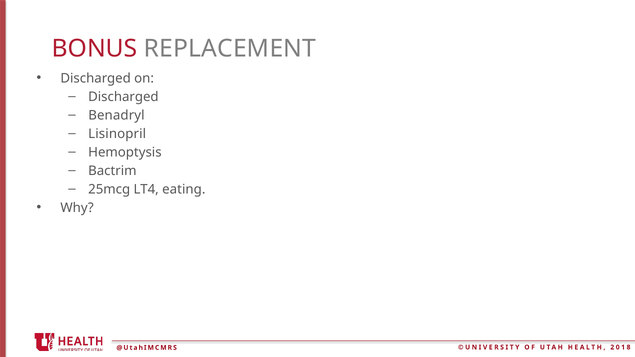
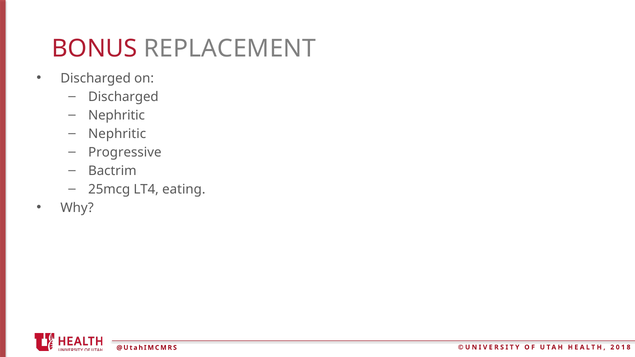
Benadryl: Benadryl -> Nephritic (117, 115)
Lisinopril: Lisinopril -> Nephritic (117, 134)
Hemoptysis: Hemoptysis -> Progressive (125, 152)
